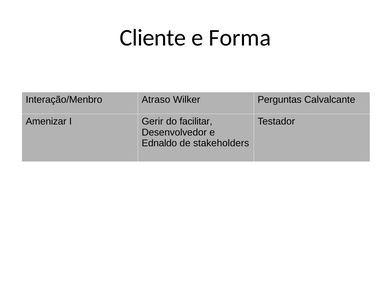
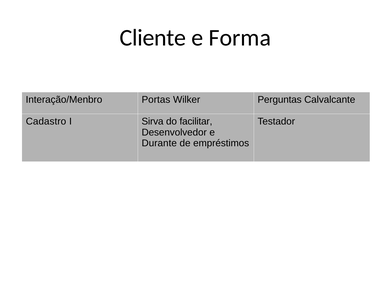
Atraso: Atraso -> Portas (156, 100)
Amenizar: Amenizar -> Cadastro (46, 121)
Gerir: Gerir -> Sirva (153, 121)
Ednaldo: Ednaldo -> Durante (159, 143)
stakeholders: stakeholders -> empréstimos (221, 143)
